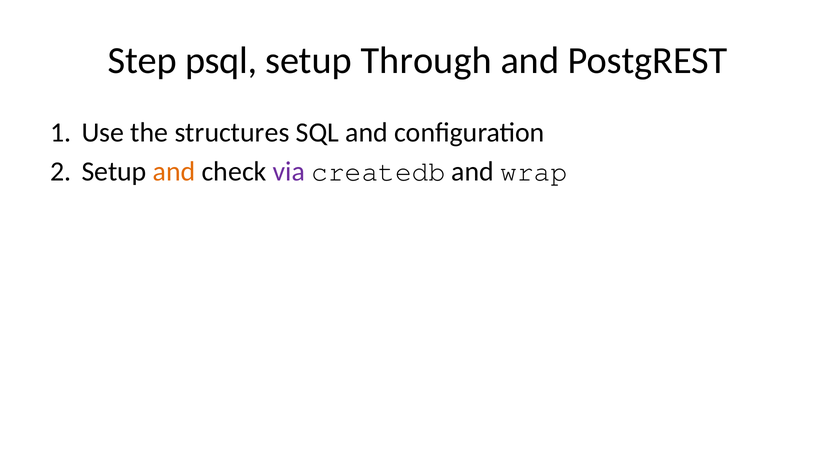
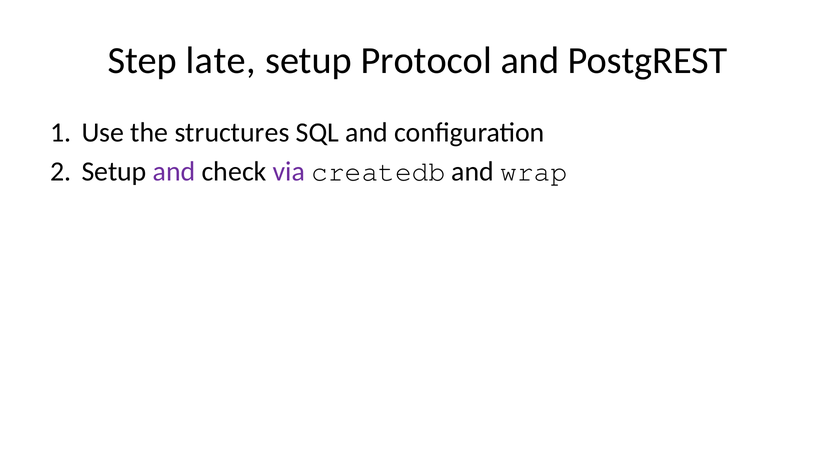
psql: psql -> late (221, 61)
Through: Through -> Protocol (426, 61)
and colour: orange -> purple (174, 172)
